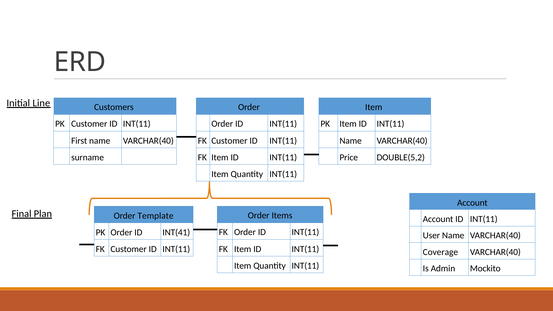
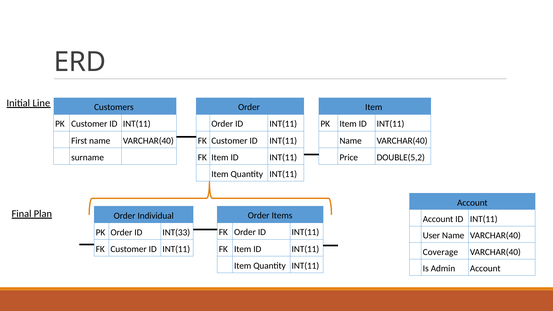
Template: Template -> Individual (156, 216)
INT(41: INT(41 -> INT(33 (176, 232)
Admin Mockito: Mockito -> Account (485, 269)
